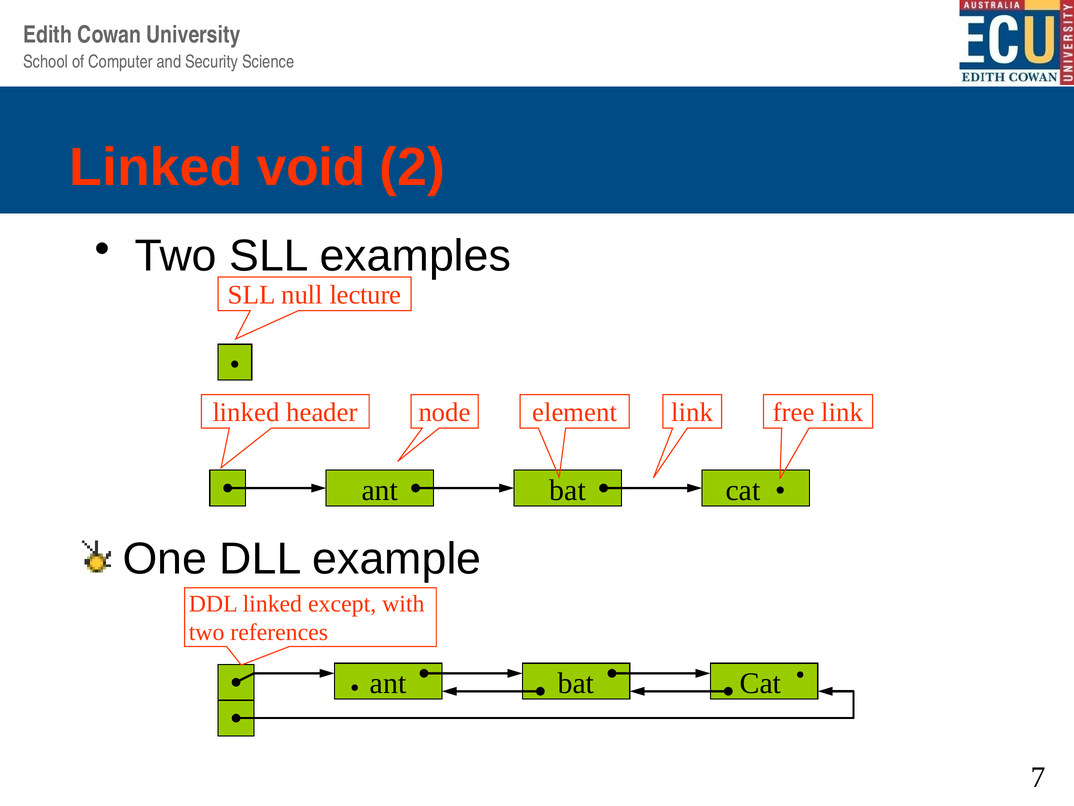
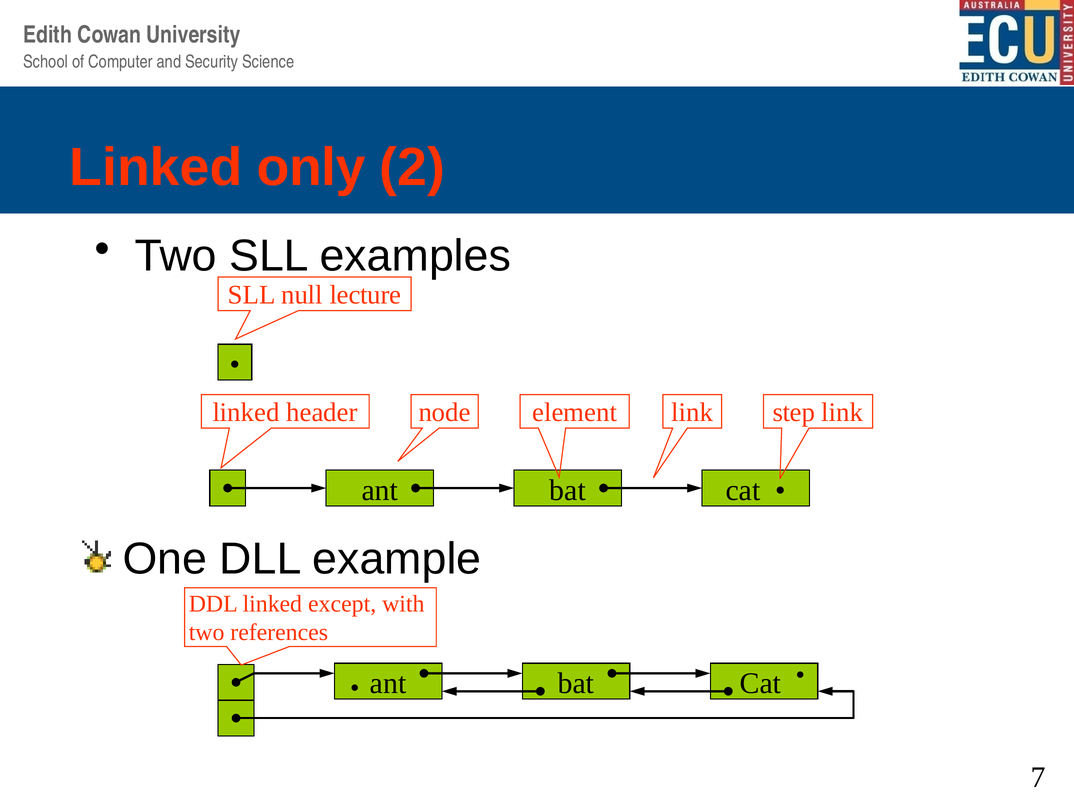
void: void -> only (311, 167)
free: free -> step (794, 412)
